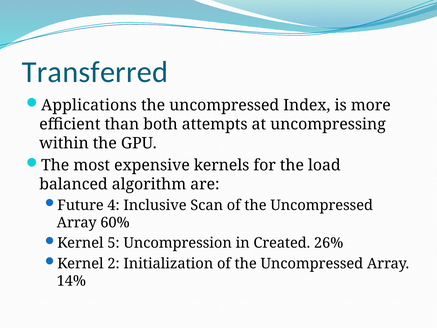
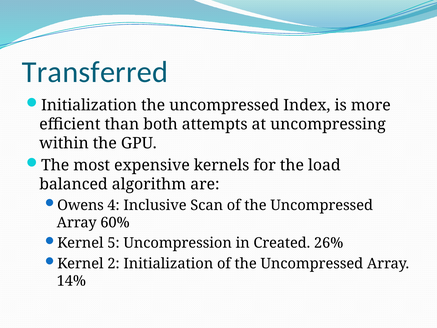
Applications: Applications -> Initialization (89, 105)
Future: Future -> Owens (81, 205)
